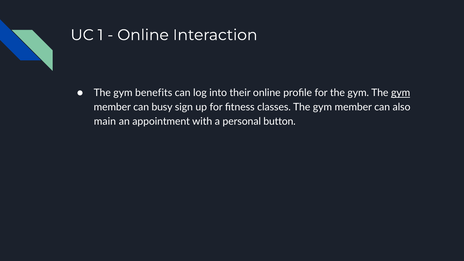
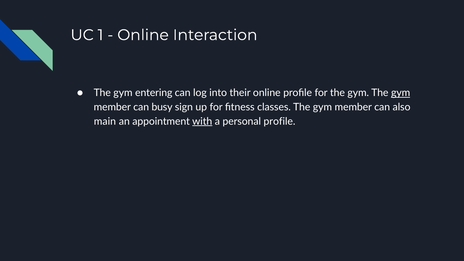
benefits: benefits -> entering (154, 93)
with underline: none -> present (202, 121)
personal button: button -> profile (279, 121)
